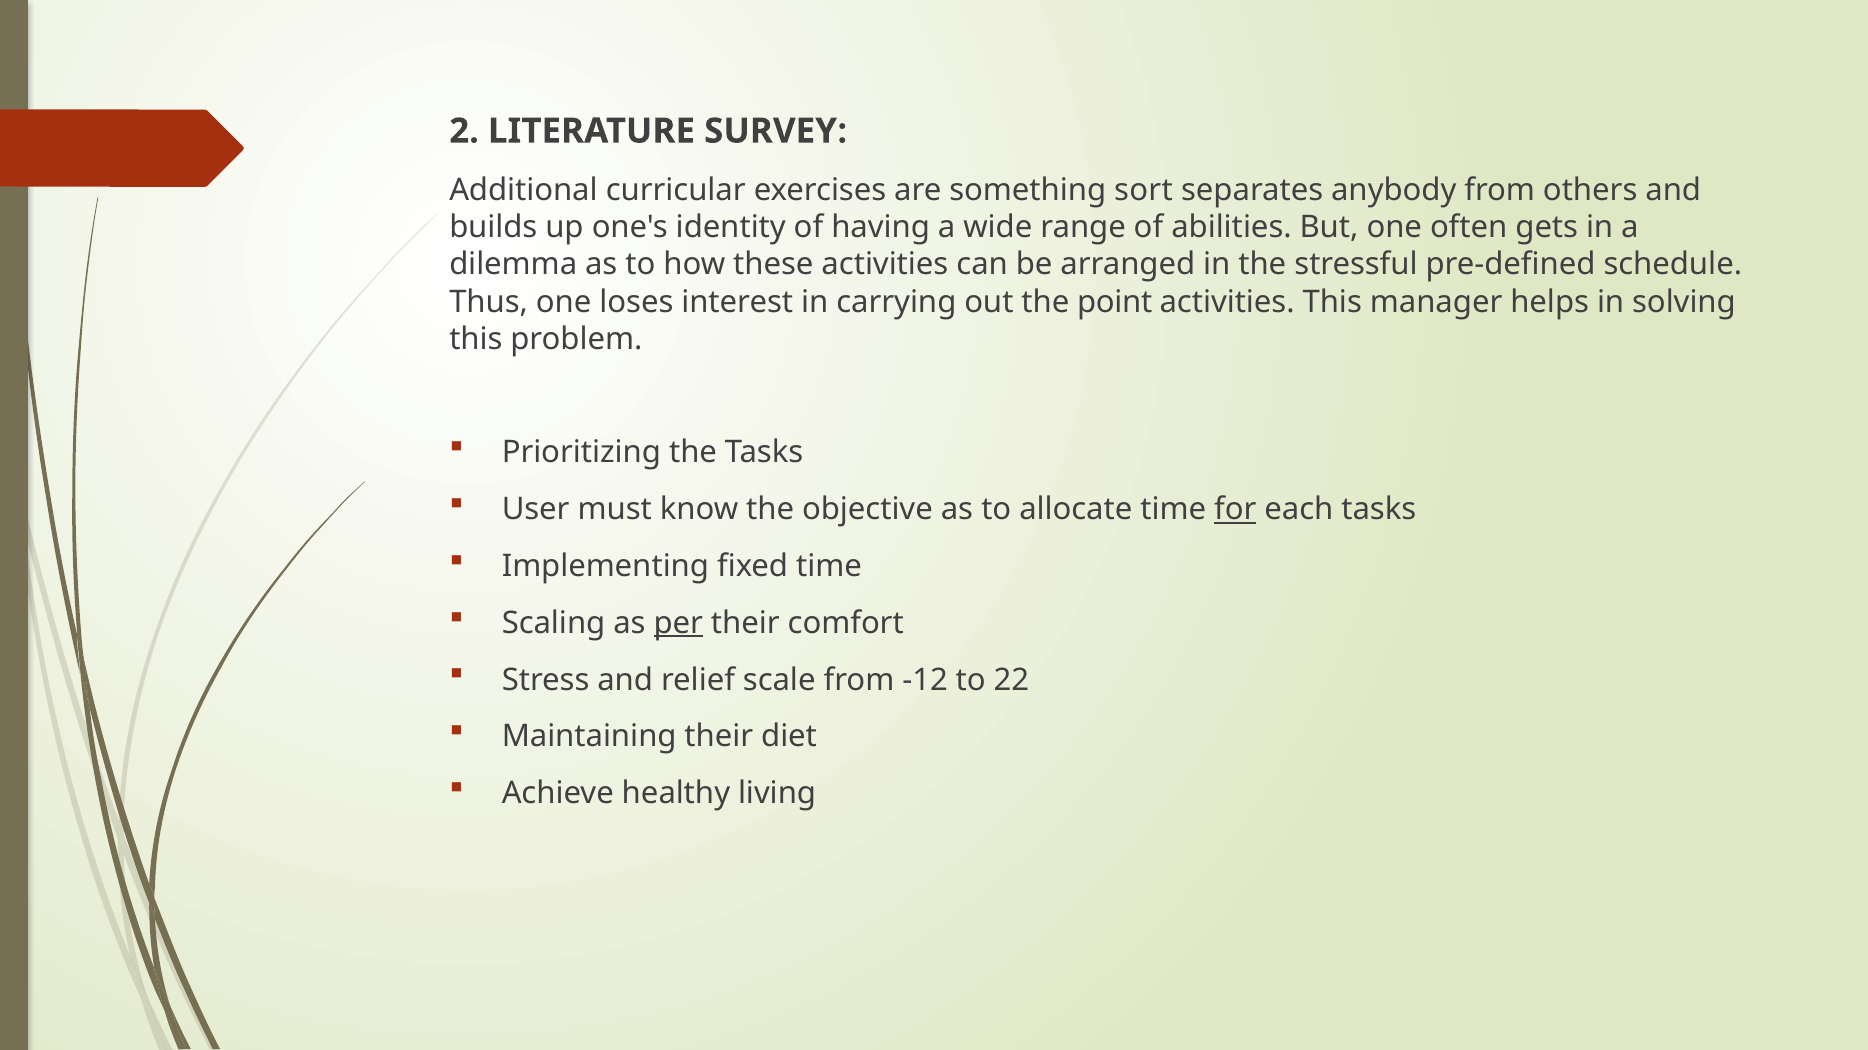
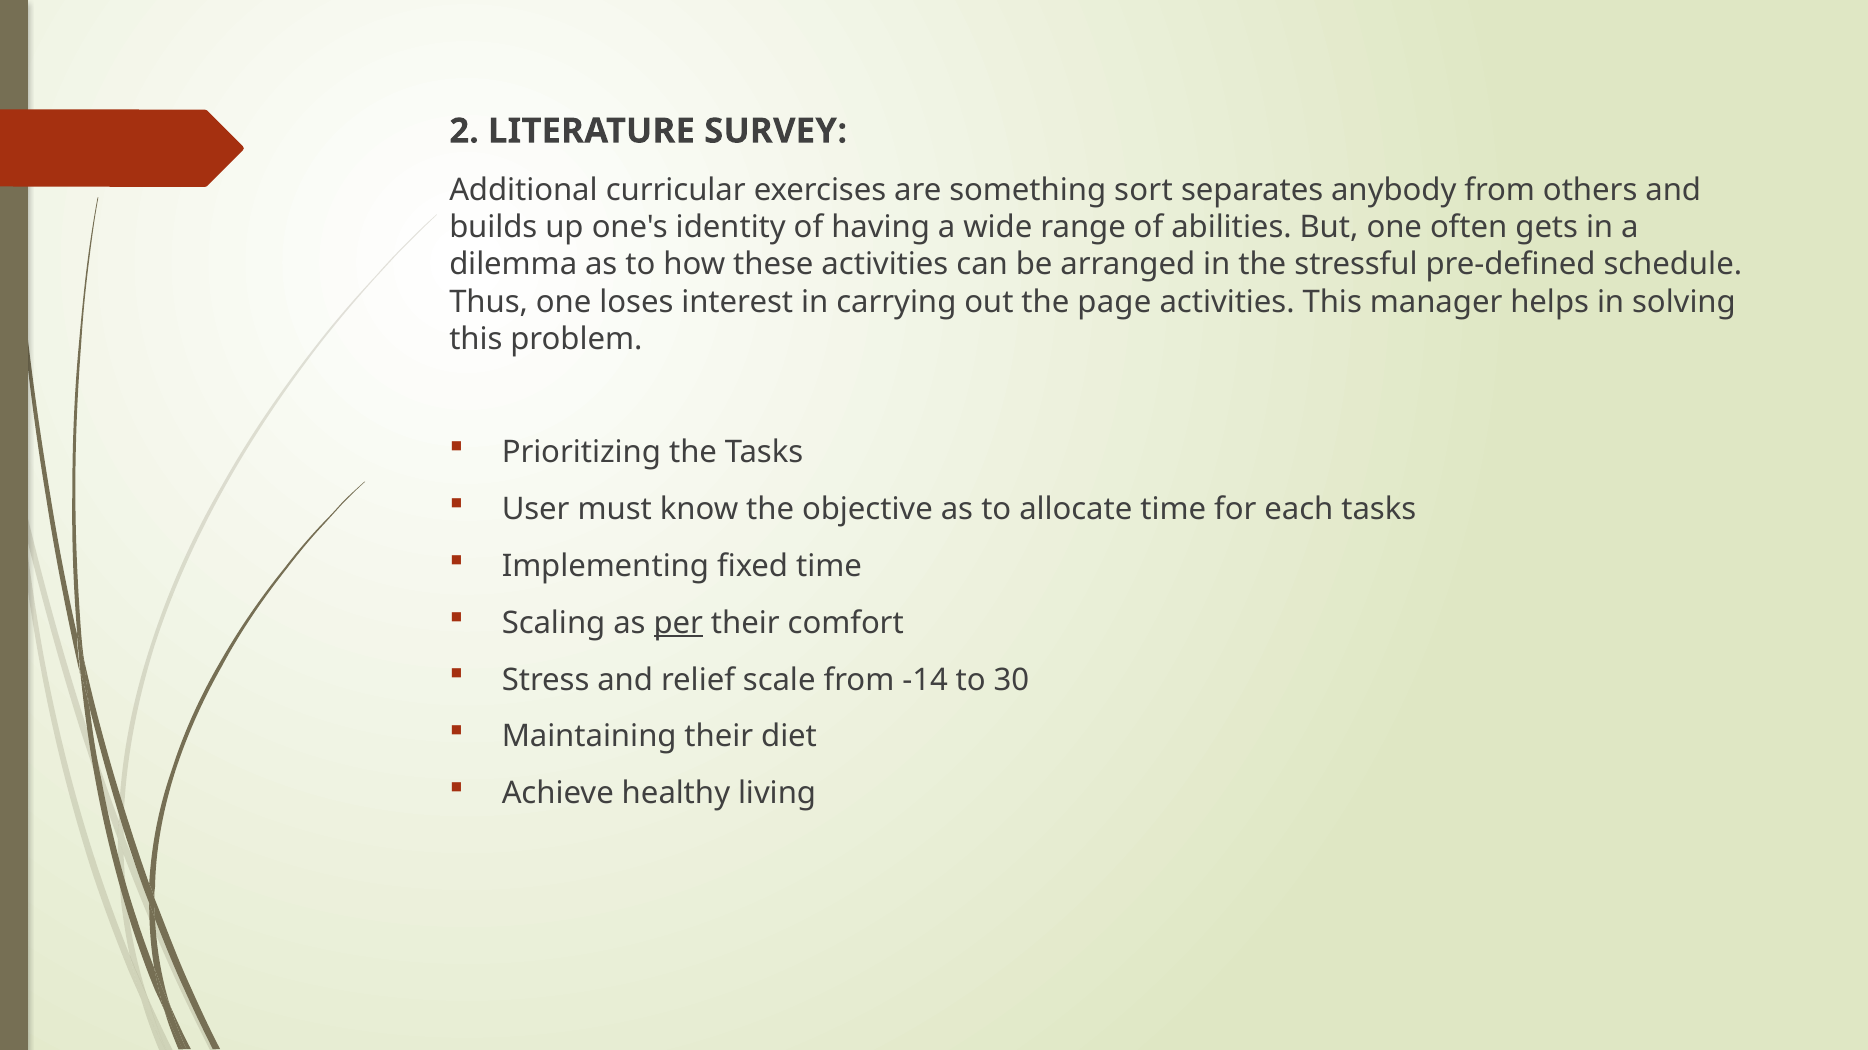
point: point -> page (1114, 302)
for underline: present -> none (1235, 510)
-12: -12 -> -14 (925, 680)
22: 22 -> 30 (1012, 680)
